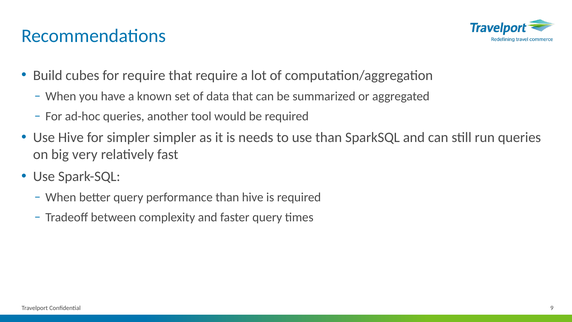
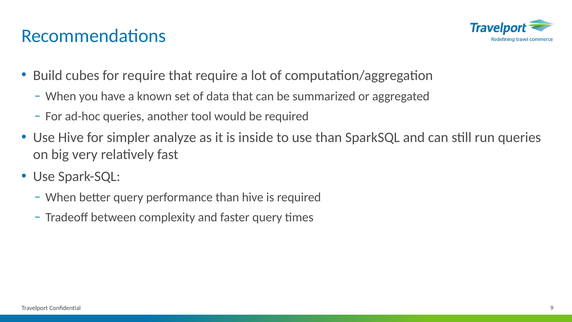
simpler simpler: simpler -> analyze (175, 137)
needs: needs -> inside (256, 137)
